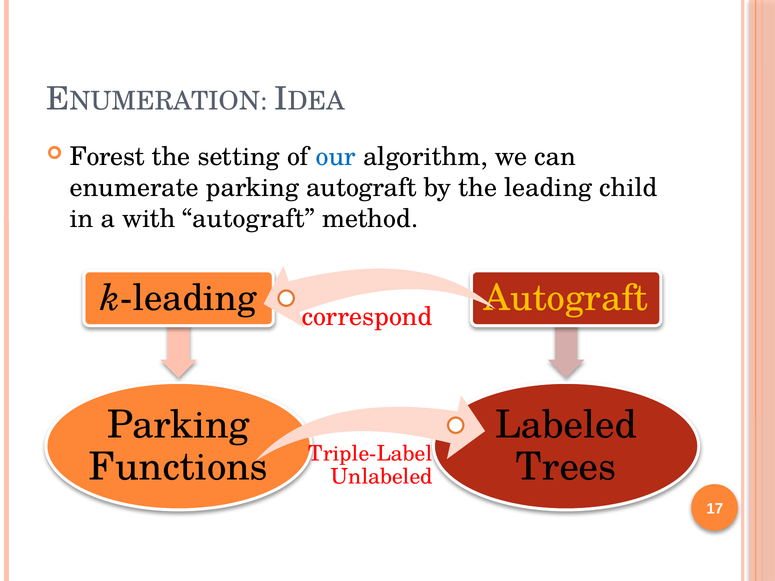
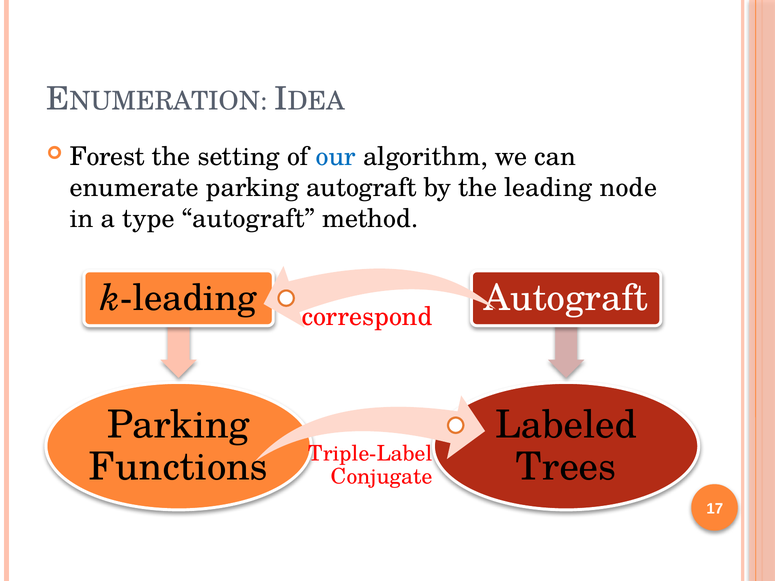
child: child -> node (628, 188)
with: with -> type (149, 219)
Autograft colour: yellow -> white (566, 298)
Unlabeled: Unlabeled -> Conjugate (382, 477)
